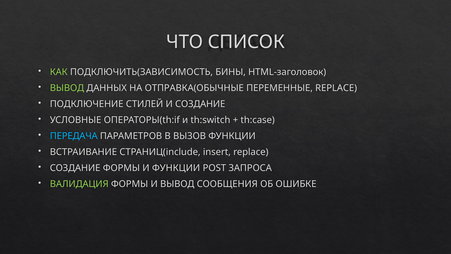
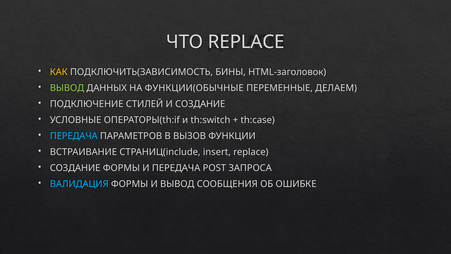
ЧТО СПИСОК: СПИСОК -> REPLACE (246, 42)
КАК colour: light green -> yellow (59, 72)
ОТПРАВКА(ОБЫЧНЫЕ: ОТПРАВКА(ОБЫЧНЫЕ -> ФУНКЦИИ(ОБЫЧНЫЕ (194, 88)
ПЕРЕМЕННЫЕ REPLACE: REPLACE -> ДЕЛАЕМ (336, 88)
И ФУНКЦИИ: ФУНКЦИИ -> ПЕРЕДАЧА (176, 168)
ВАЛИДАЦИЯ colour: light green -> light blue (79, 184)
